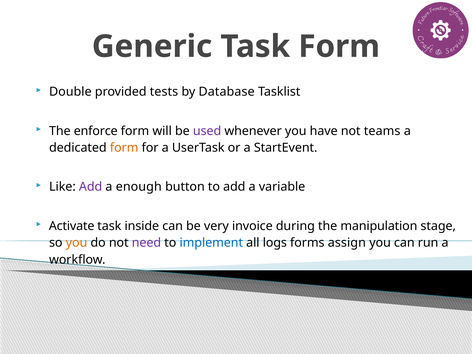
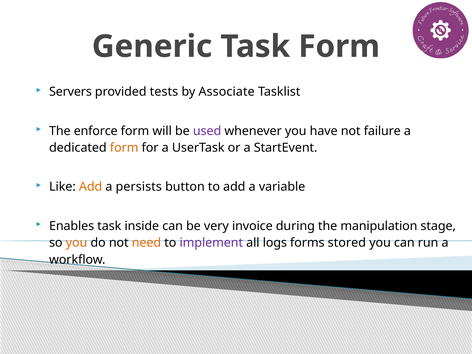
Double: Double -> Servers (70, 92)
Database: Database -> Associate (227, 92)
teams: teams -> failure (382, 131)
Add colour: purple -> orange (91, 187)
enough: enough -> persists (139, 187)
Activate: Activate -> Enables (72, 226)
need colour: purple -> orange (146, 243)
implement colour: blue -> purple (211, 243)
assign: assign -> stored (347, 243)
